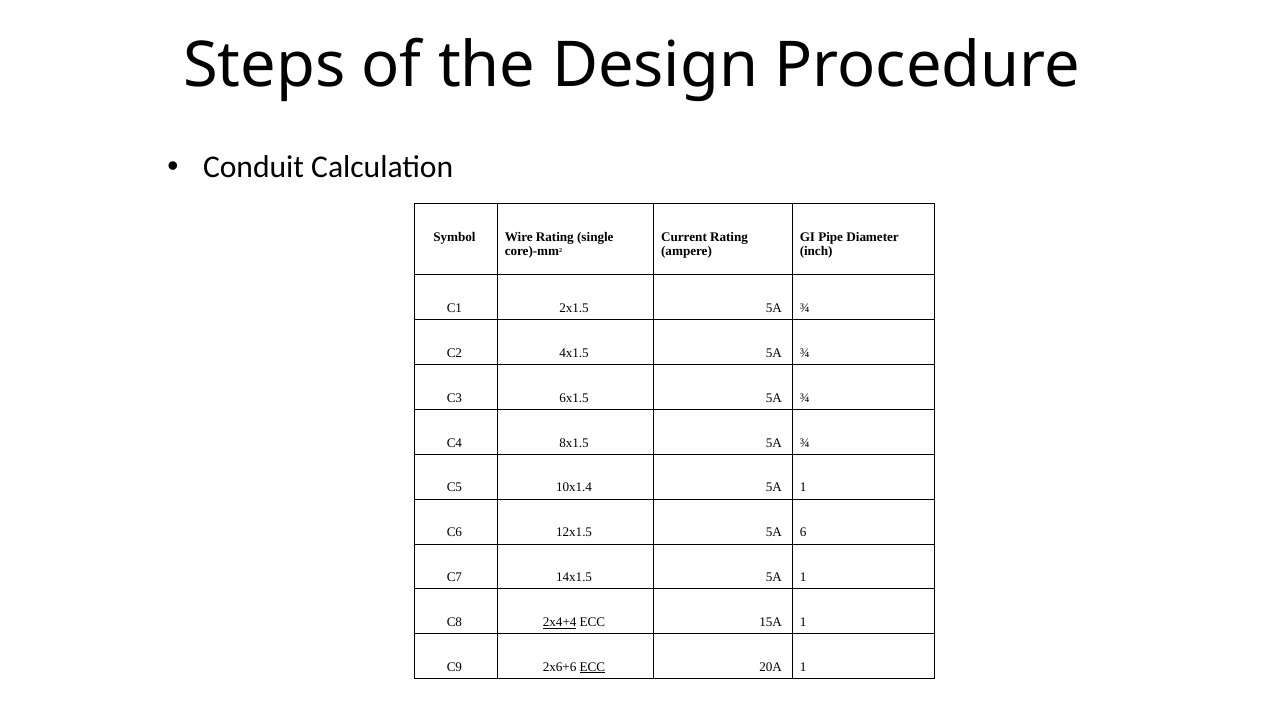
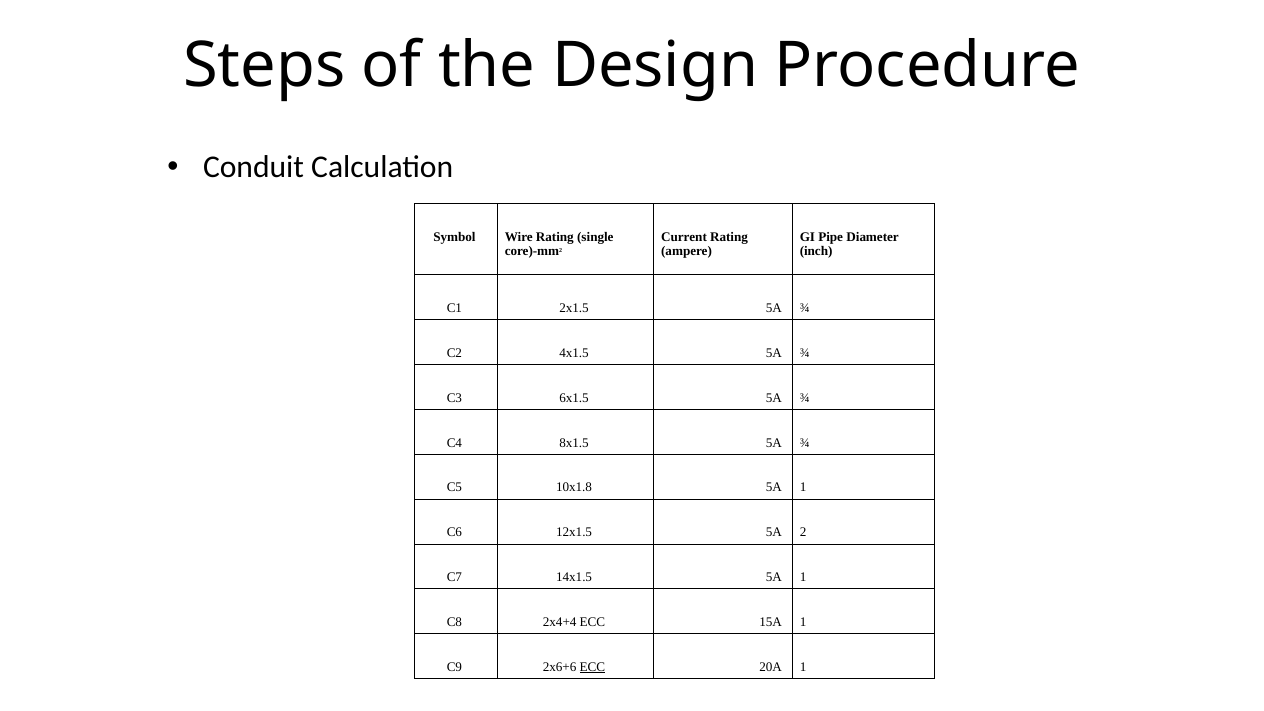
10x1.4: 10x1.4 -> 10x1.8 (574, 488)
6: 6 -> 2 (803, 532)
2x4+4 underline: present -> none (560, 622)
